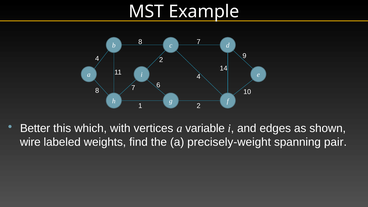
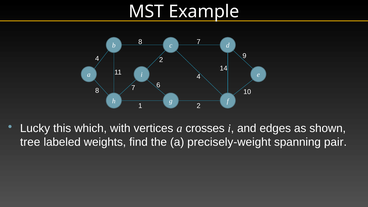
Better: Better -> Lucky (35, 128)
variable: variable -> crosses (205, 128)
wire: wire -> tree (30, 142)
